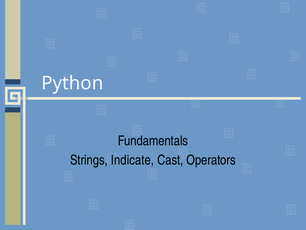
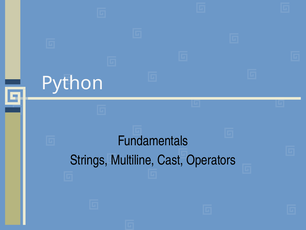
Indicate: Indicate -> Multiline (133, 160)
